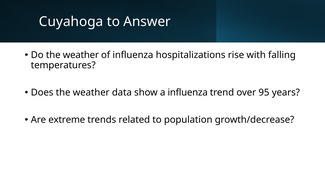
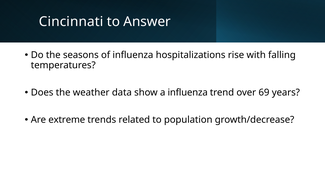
Cuyahoga: Cuyahoga -> Cincinnati (71, 22)
Do the weather: weather -> seasons (81, 55)
95: 95 -> 69 (264, 92)
